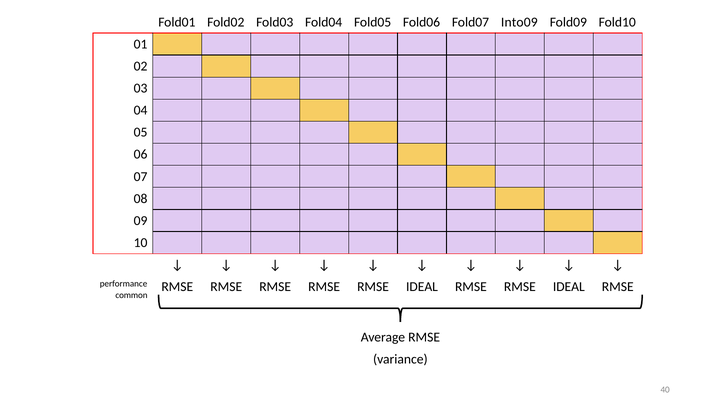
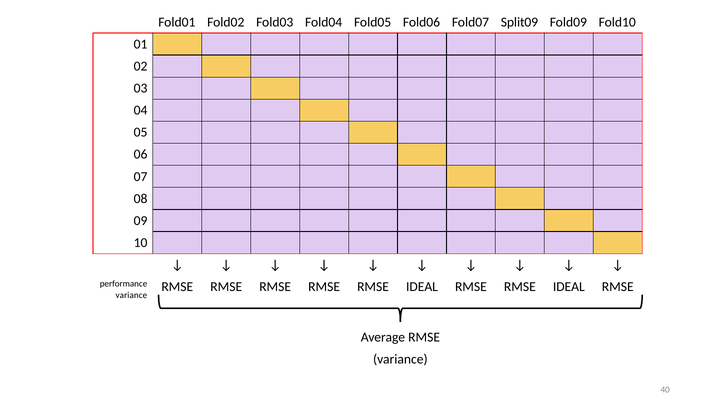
Into09: Into09 -> Split09 (519, 22)
common: common -> variance (131, 295)
